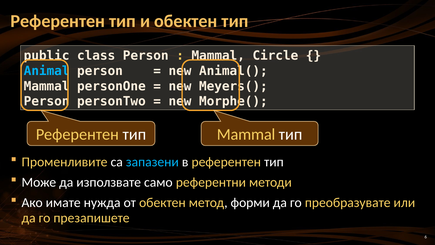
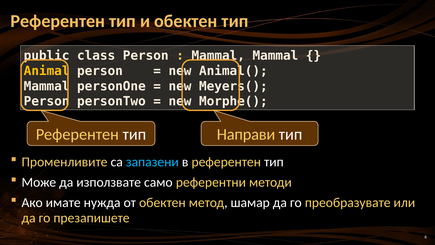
Circle: Circle -> Mammal (275, 56)
Animal colour: light blue -> yellow (47, 71)
тип Mammal: Mammal -> Направи (246, 134)
форми: форми -> шамар (250, 202)
